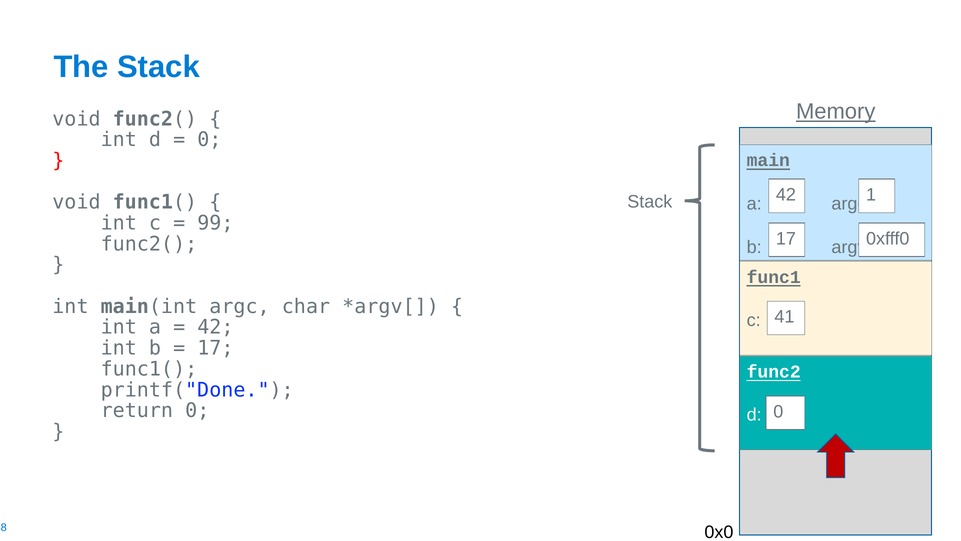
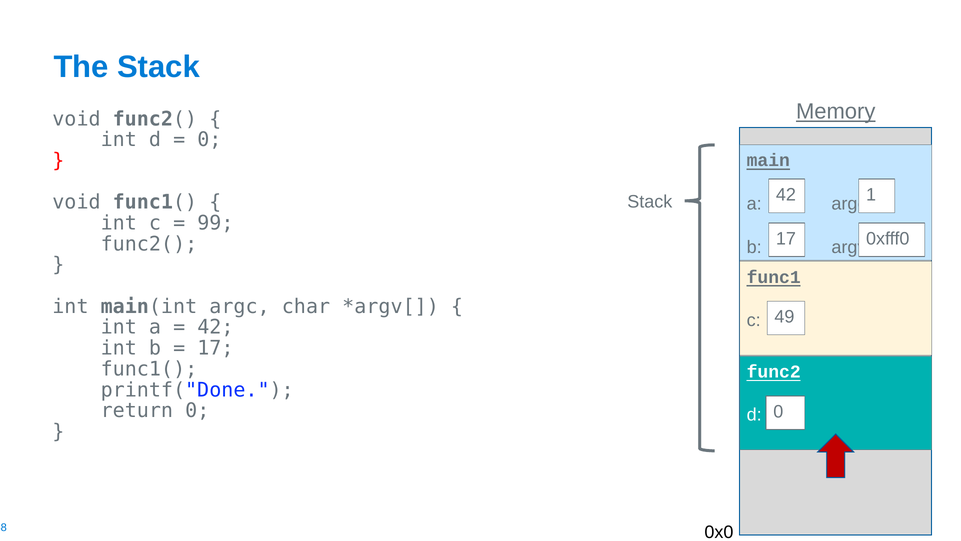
41: 41 -> 49 (784, 317)
